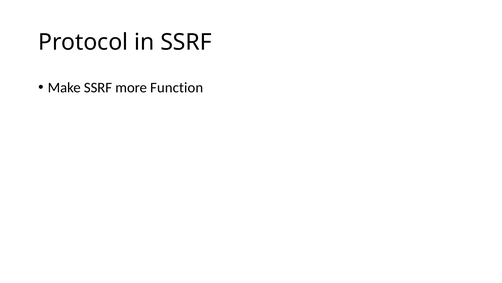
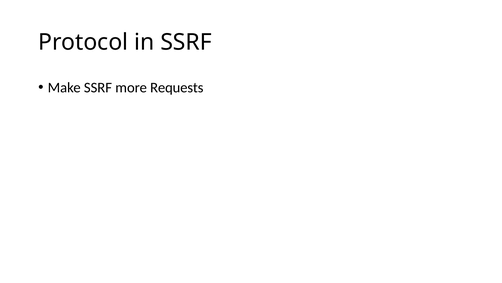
Function: Function -> Requests (177, 88)
